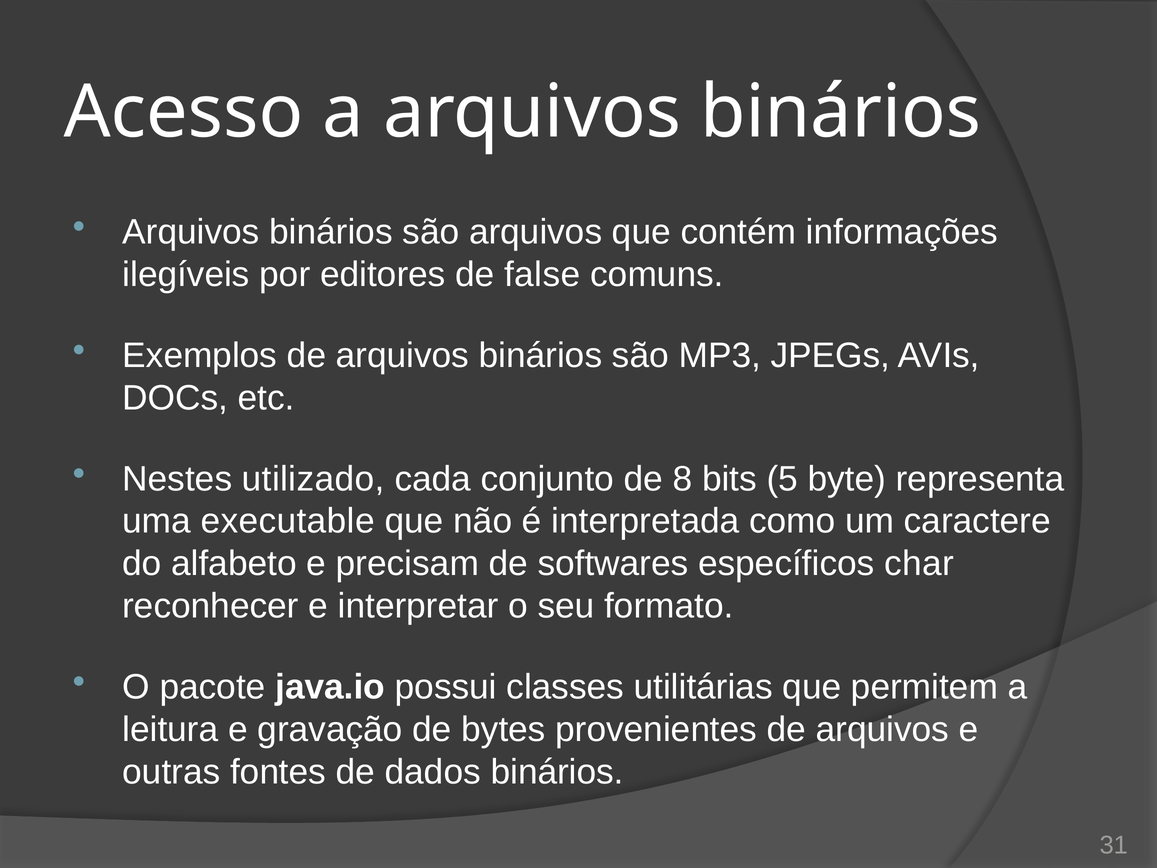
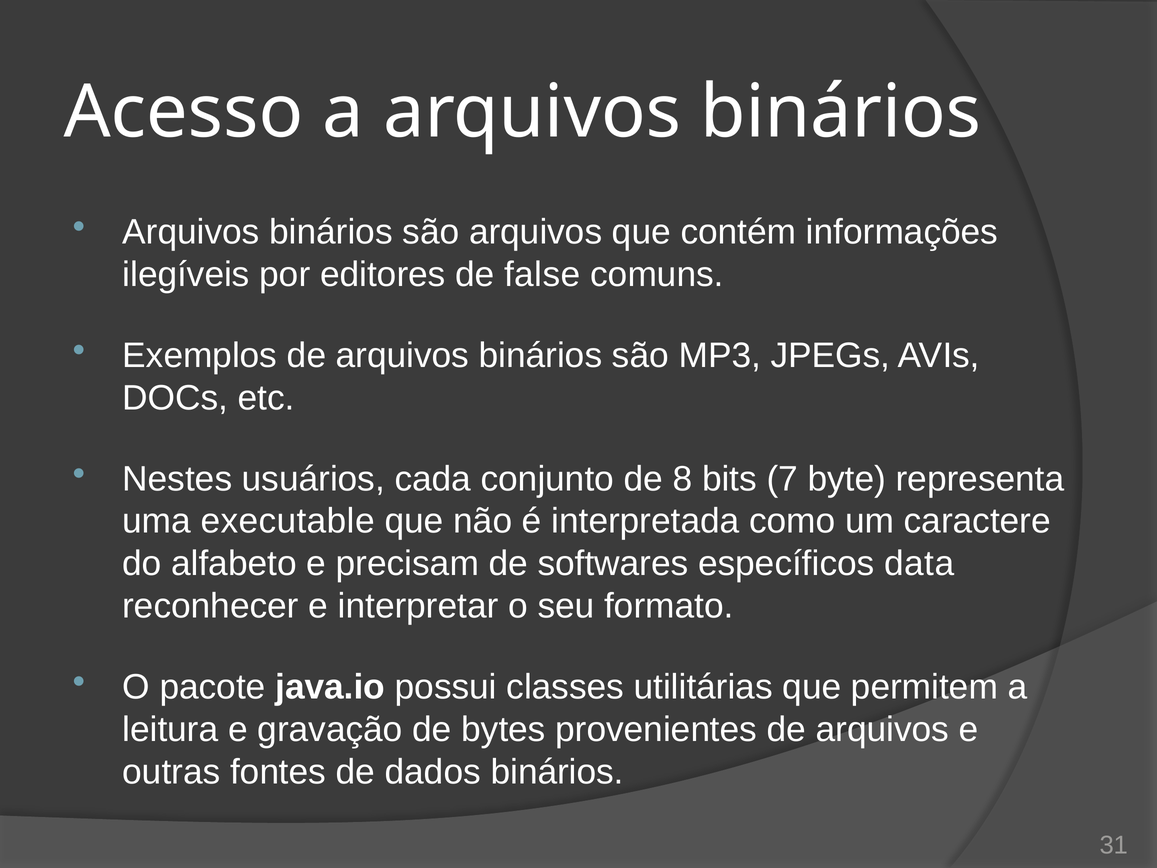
utilizado: utilizado -> usuários (313, 479)
5: 5 -> 7 (782, 479)
char: char -> data (919, 564)
